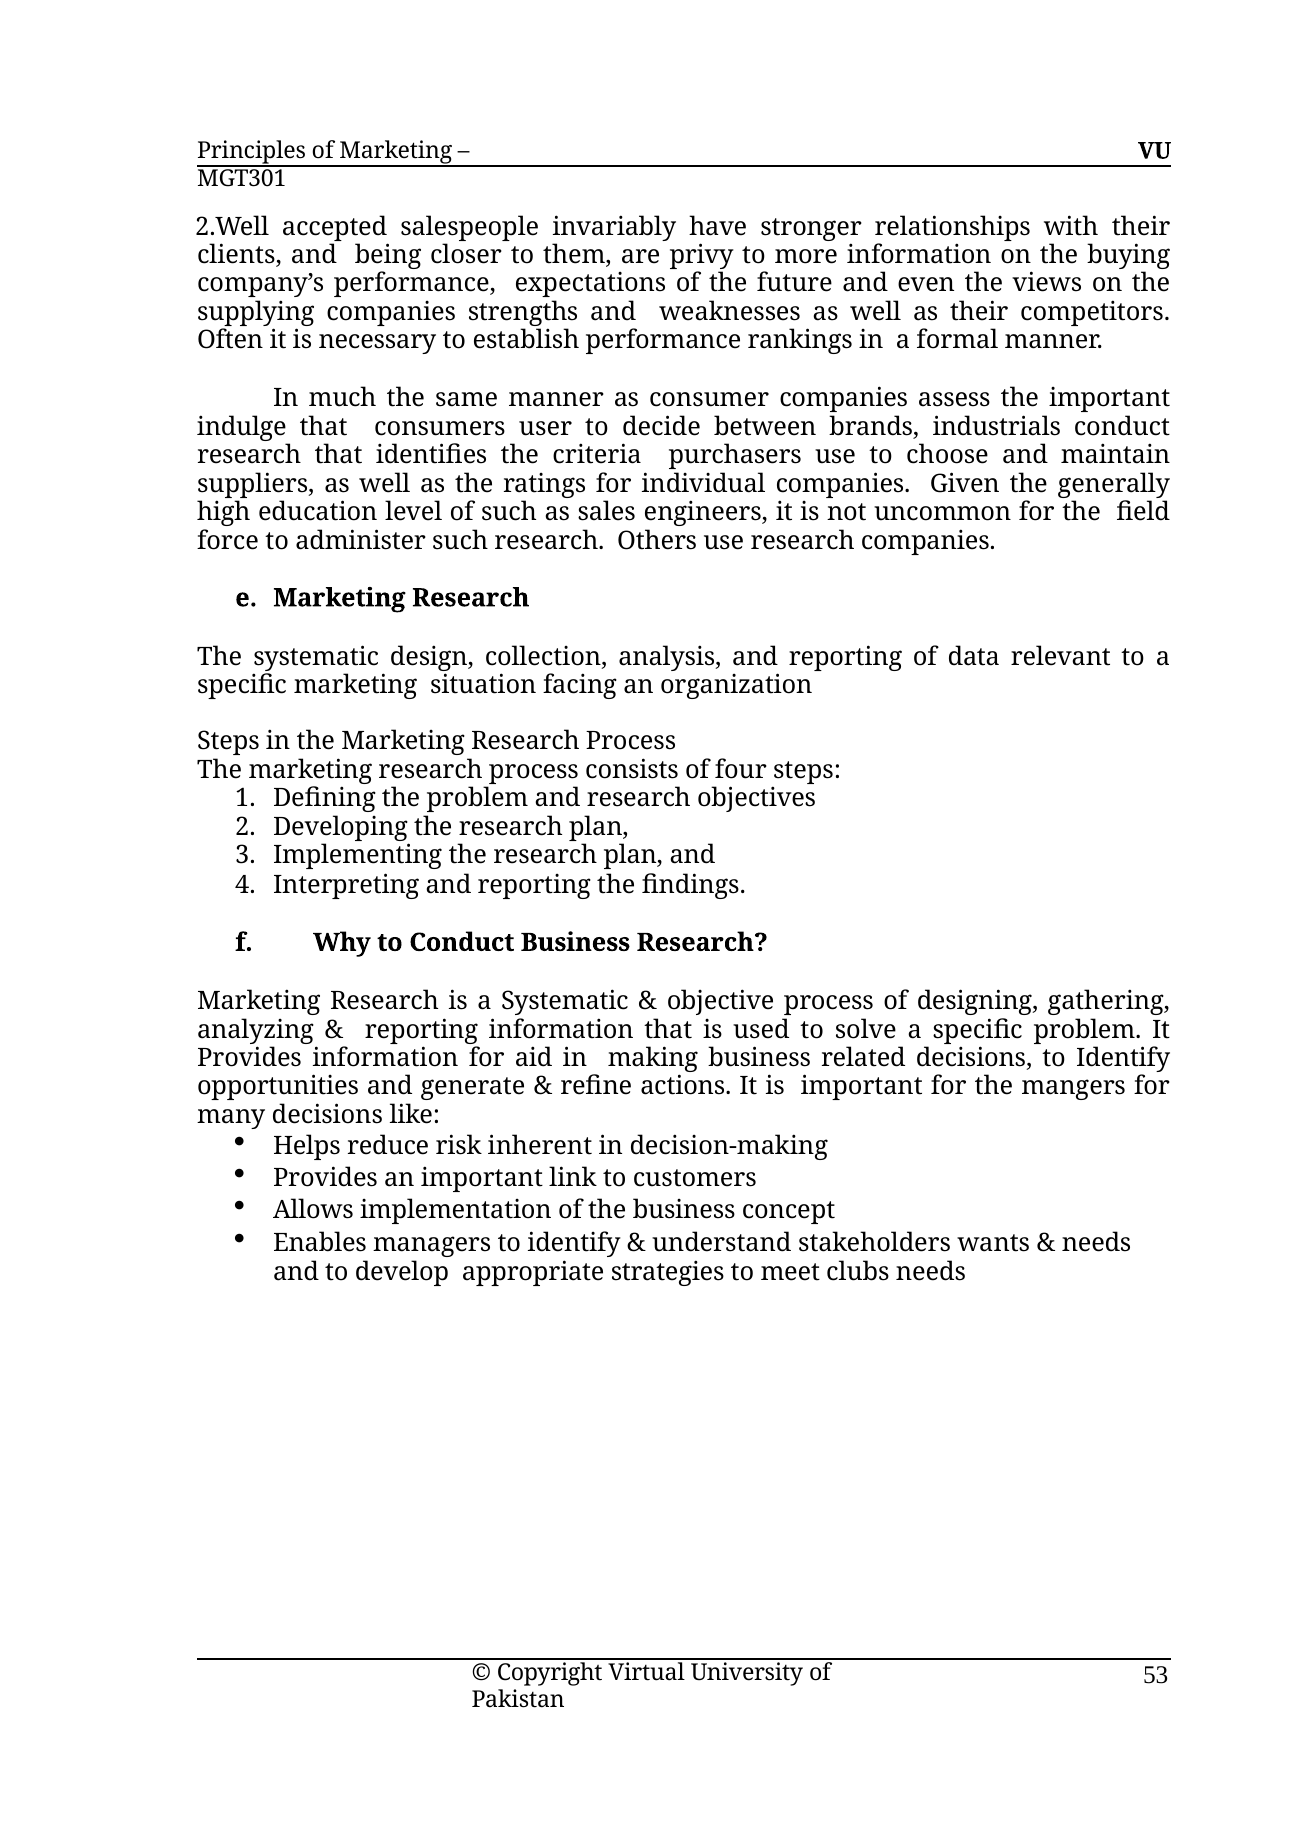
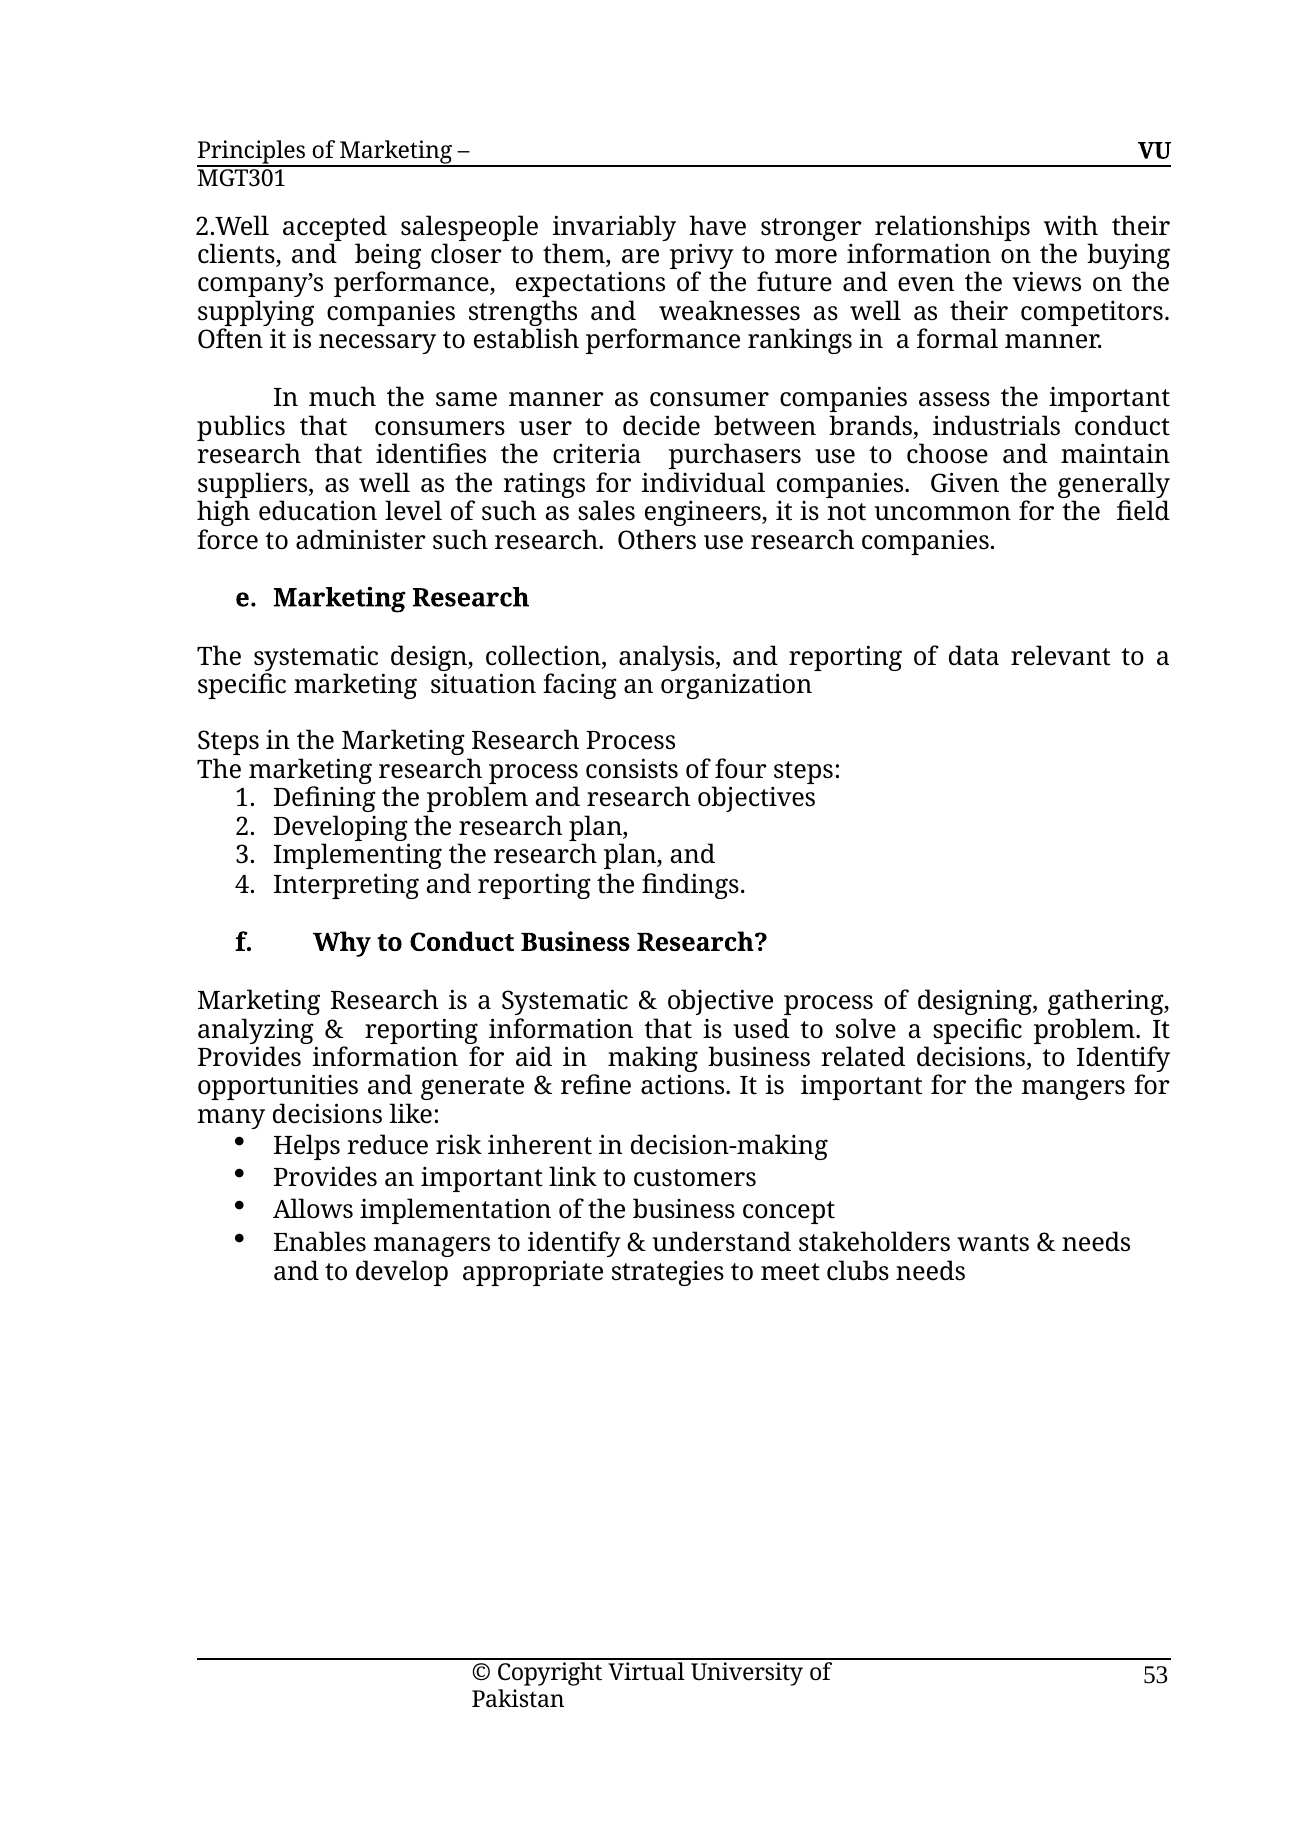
indulge: indulge -> publics (242, 427)
